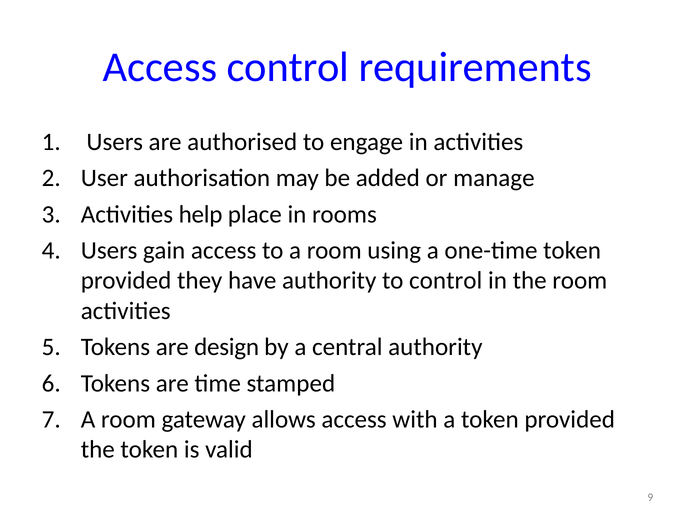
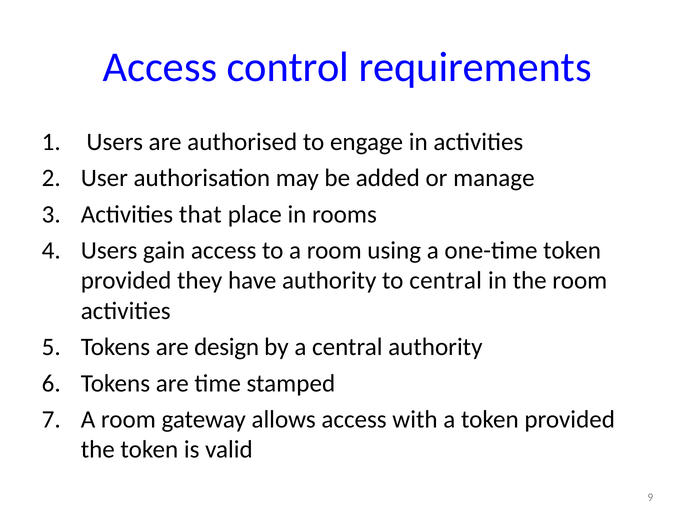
help: help -> that (200, 214)
to control: control -> central (446, 281)
